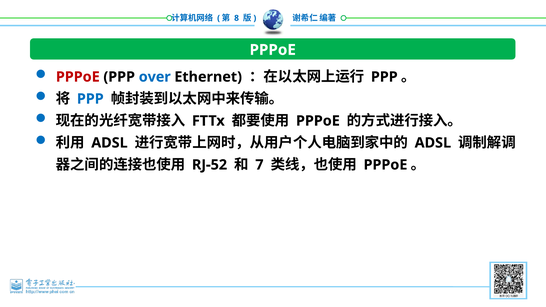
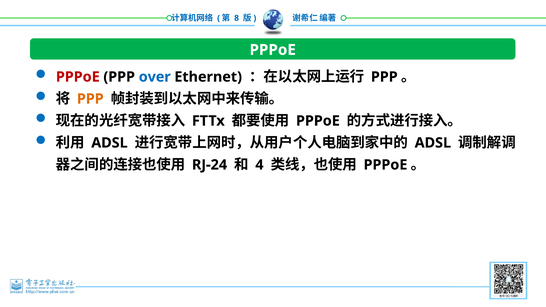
PPP colour: blue -> orange (90, 99)
RJ-52: RJ-52 -> RJ-24 (209, 165)
7: 7 -> 4 (259, 165)
